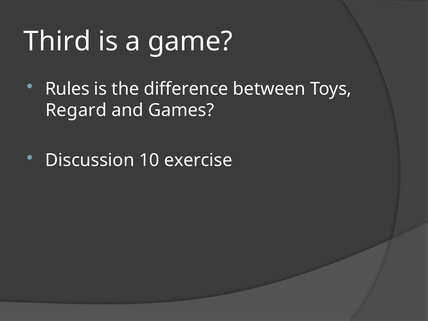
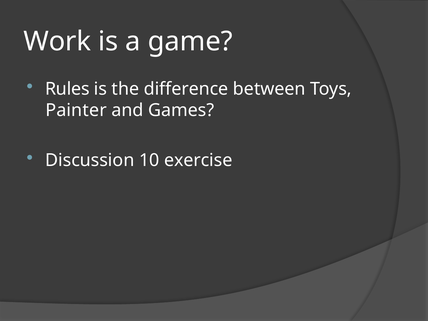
Third: Third -> Work (57, 42)
Regard: Regard -> Painter (76, 110)
